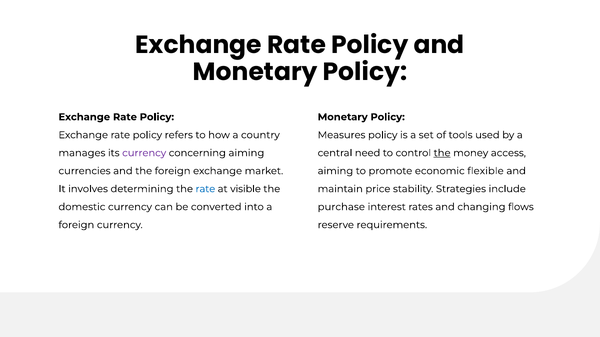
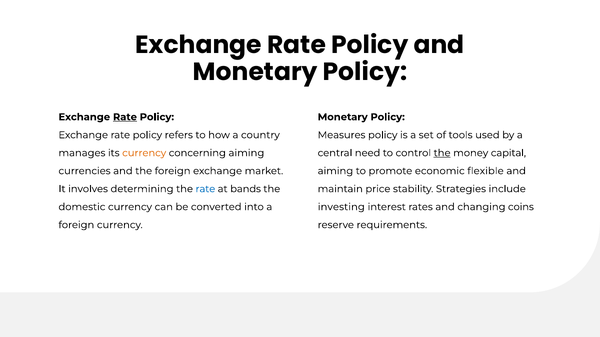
Rate underline: none -> present (125, 117)
currency colour: purple -> orange (144, 153)
access: access -> capital (508, 153)
visible: visible -> bands (246, 189)
purchase: purchase -> investing (341, 207)
flows: flows -> coins (521, 207)
